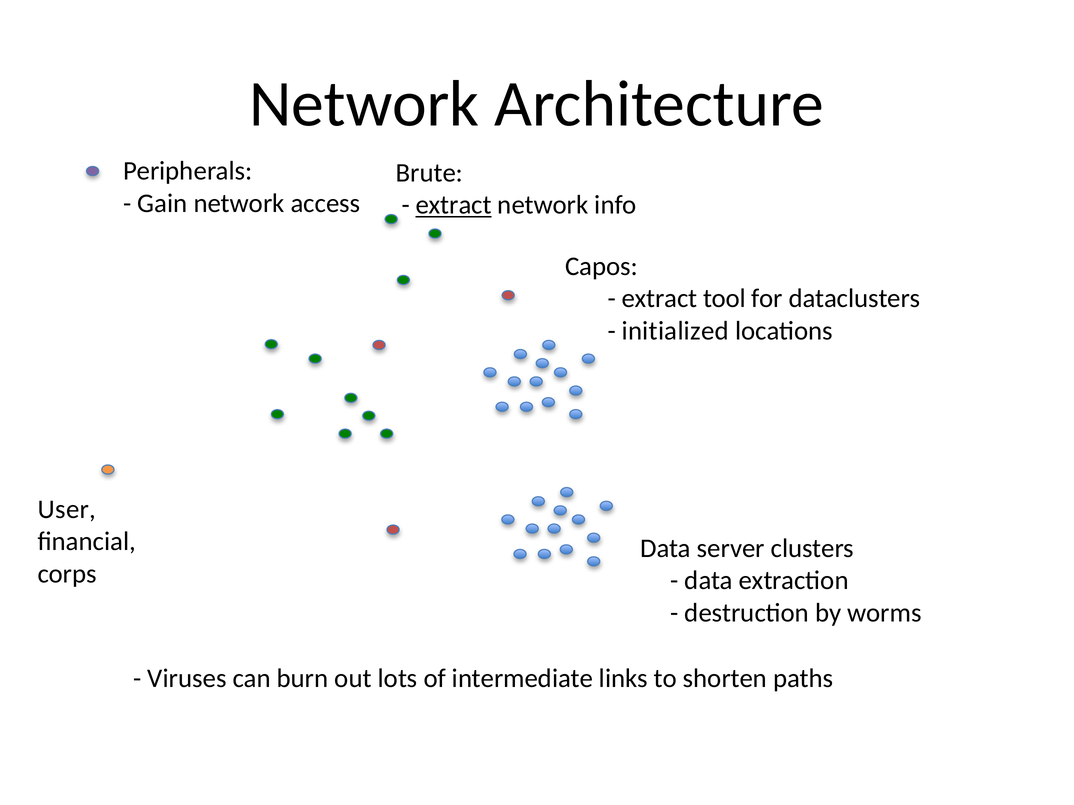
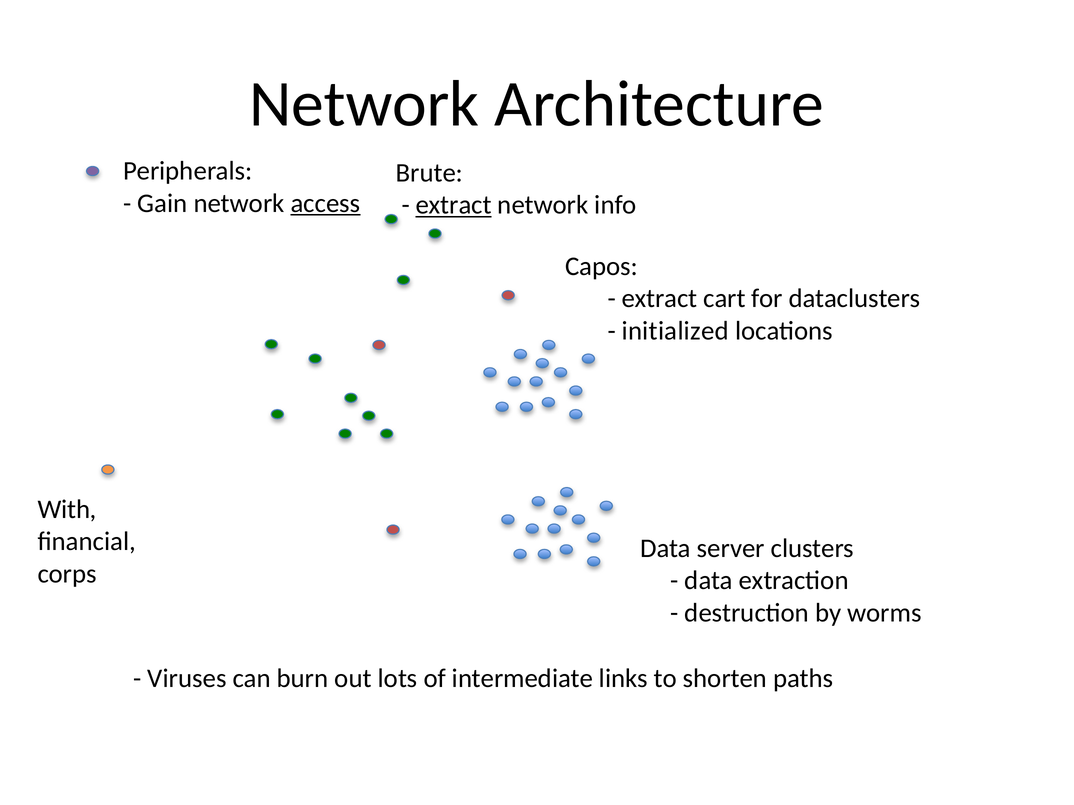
access underline: none -> present (326, 203)
tool: tool -> cart (724, 299)
User: User -> With (67, 510)
